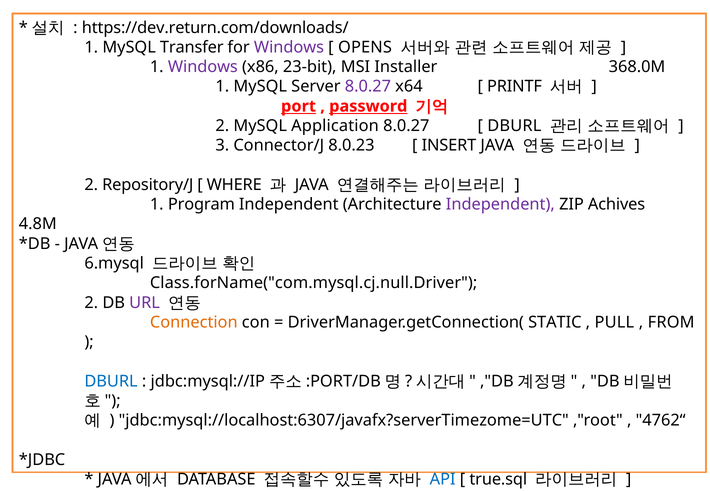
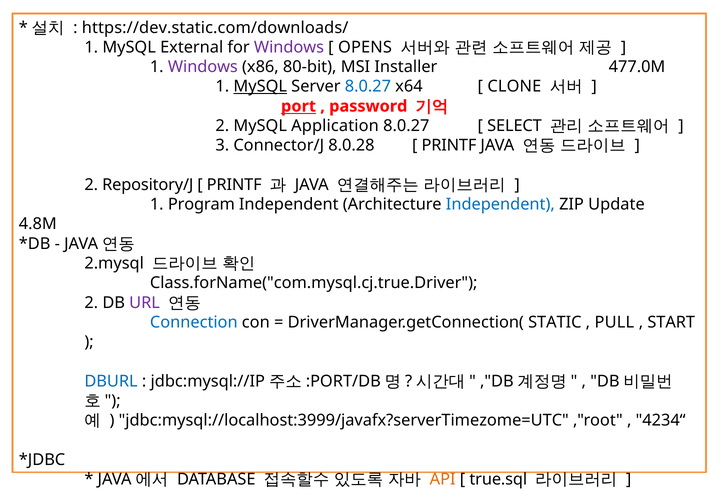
https://dev.return.com/downloads/: https://dev.return.com/downloads/ -> https://dev.static.com/downloads/ (215, 28)
Transfer: Transfer -> External (192, 47)
23-bit: 23-bit -> 80-bit (310, 67)
368.0M: 368.0M -> 477.0M (637, 67)
MySQL underline: none -> present (260, 87)
8.0.27 colour: purple -> blue (368, 87)
PRINTF: PRINTF -> CLONE (514, 87)
password underline: present -> none (368, 106)
DBURL: DBURL -> SELECT (515, 126)
8.0.23: 8.0.23 -> 8.0.28 (351, 146)
INSERT: INSERT -> PRINTF (449, 146)
WHERE: WHERE -> PRINTF (234, 185)
Independent colour: purple -> blue (500, 205)
Achives: Achives -> Update (616, 205)
6.mysql: 6.mysql -> 2.mysql (114, 264)
Class.forName("com.mysql.cj.null.Driver: Class.forName("com.mysql.cj.null.Driver -> Class.forName("com.mysql.cj.true.Driver (314, 283)
Connection colour: orange -> blue (194, 323)
FROM: FROM -> START (671, 323)
jdbc:mysql://localhost:6307/javafx?serverTimezome=UTC: jdbc:mysql://localhost:6307/javafx?serverTimezome=UTC -> jdbc:mysql://localhost:3999/javafx?serverTimezome=UTC (344, 421)
4762“: 4762“ -> 4234“ (661, 421)
API colour: blue -> orange (443, 480)
